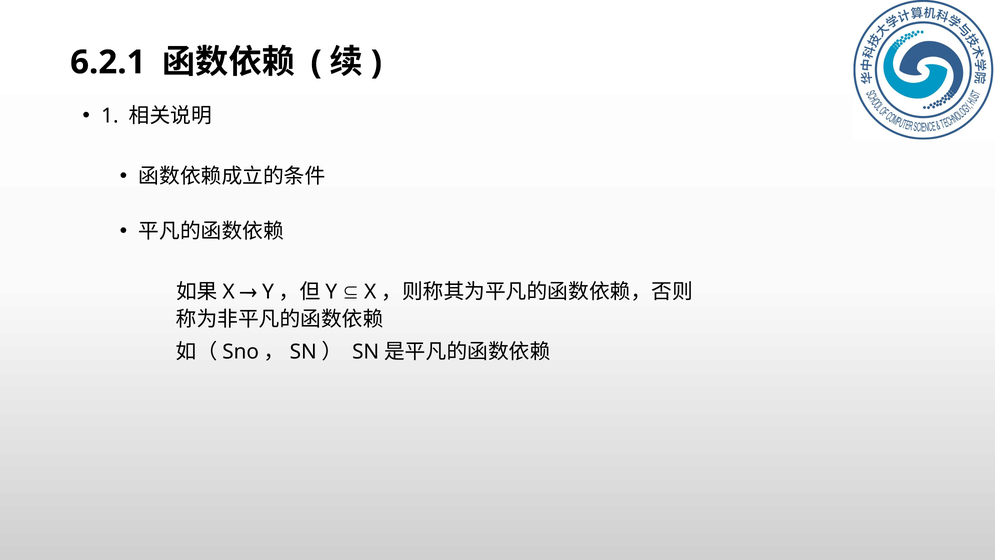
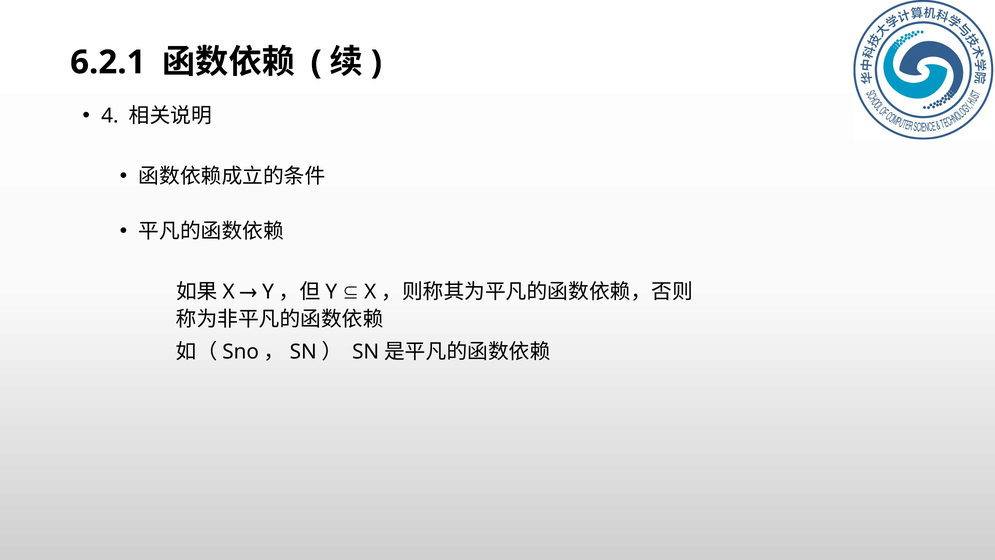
1: 1 -> 4 (110, 116)
